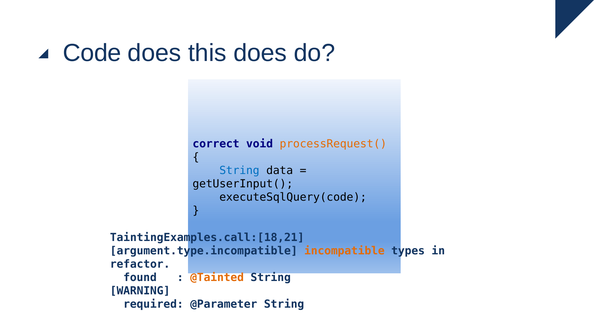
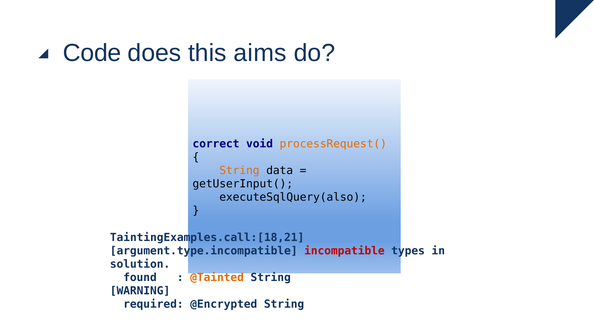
this does: does -> aims (260, 53)
String colour: blue -> orange (239, 170)
executeSqlQuery(code: executeSqlQuery(code -> executeSqlQuery(also (293, 197)
incompatible colour: orange -> red (344, 251)
refactor: refactor -> solution (140, 264)
@Parameter: @Parameter -> @Encrypted (224, 304)
